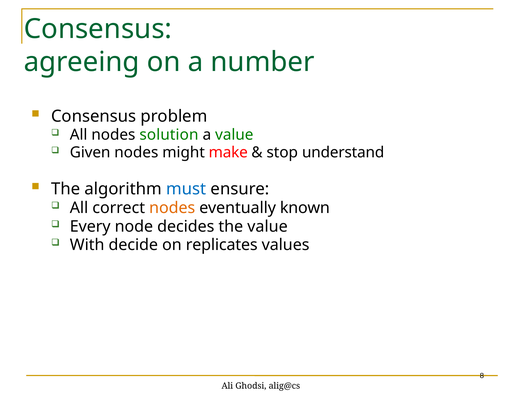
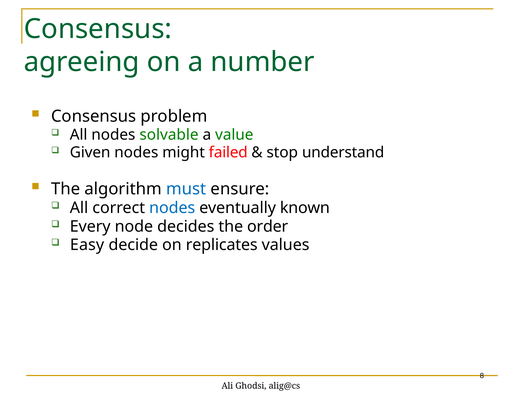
solution: solution -> solvable (169, 135)
make: make -> failed (228, 153)
nodes colour: orange -> blue (172, 208)
the value: value -> order (268, 226)
With: With -> Easy (87, 245)
